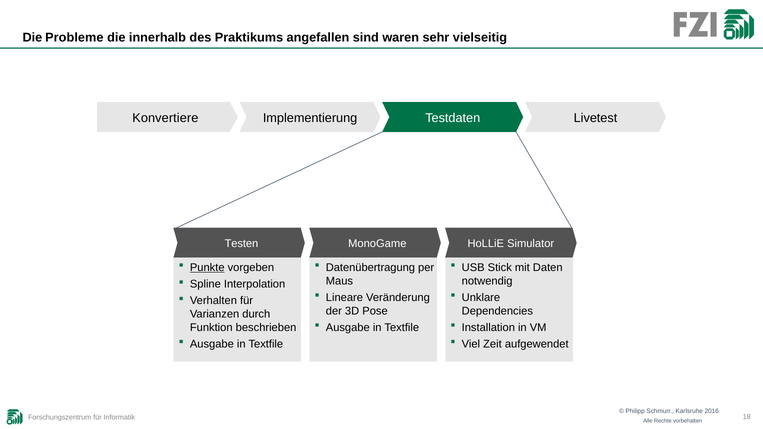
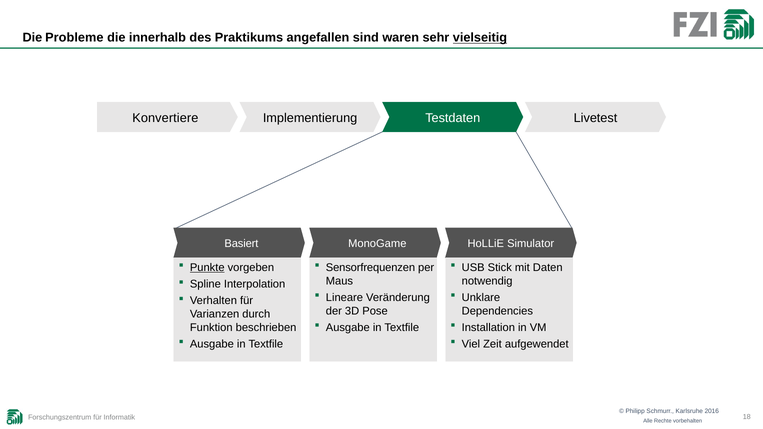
vielseitig underline: none -> present (480, 38)
Testen: Testen -> Basiert (241, 244)
Datenübertragung: Datenübertragung -> Sensorfrequenzen (370, 268)
